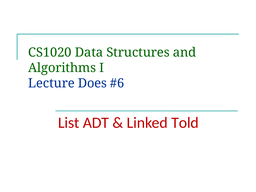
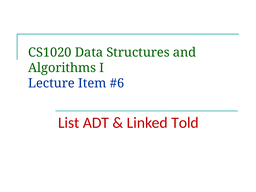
Does: Does -> Item (92, 83)
